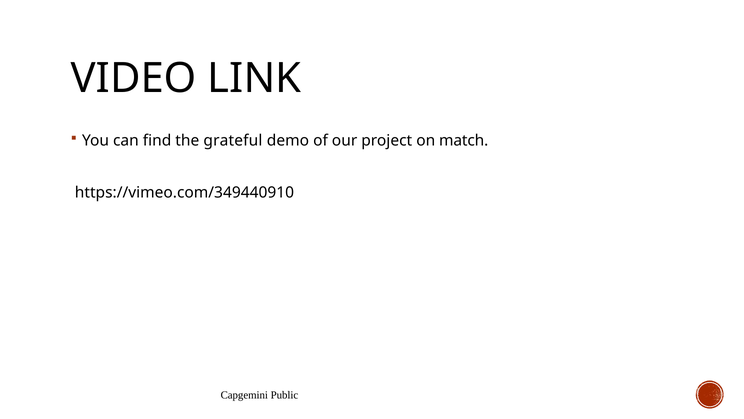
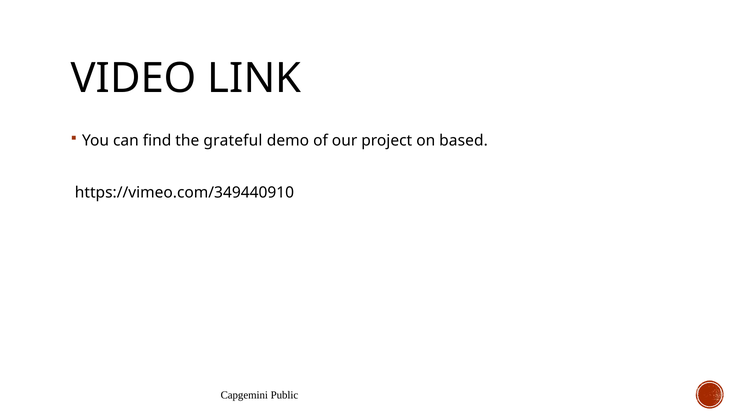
match: match -> based (464, 141)
